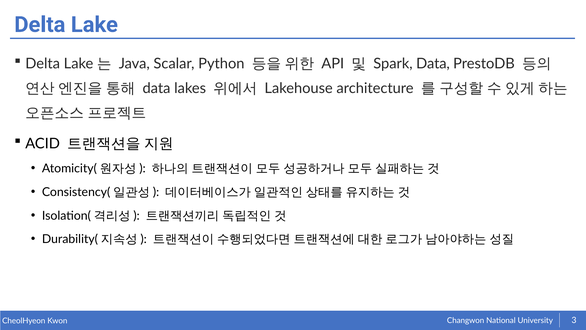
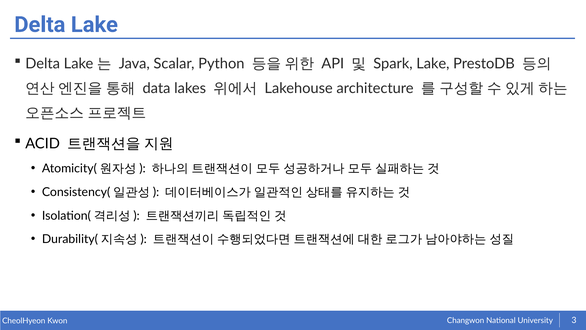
Spark Data: Data -> Lake (433, 64)
